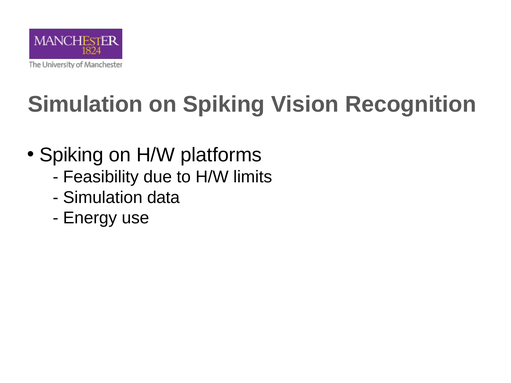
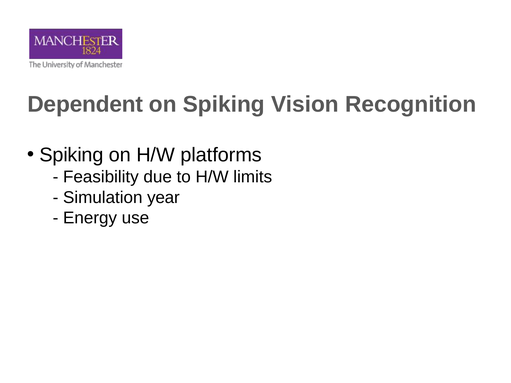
Simulation: Simulation -> Dependent (85, 104)
data: data -> year (163, 198)
